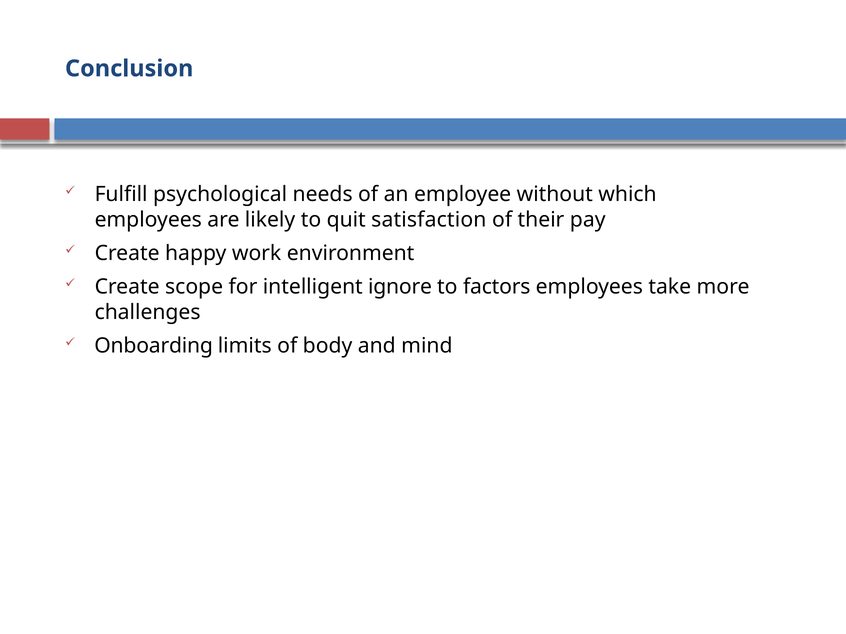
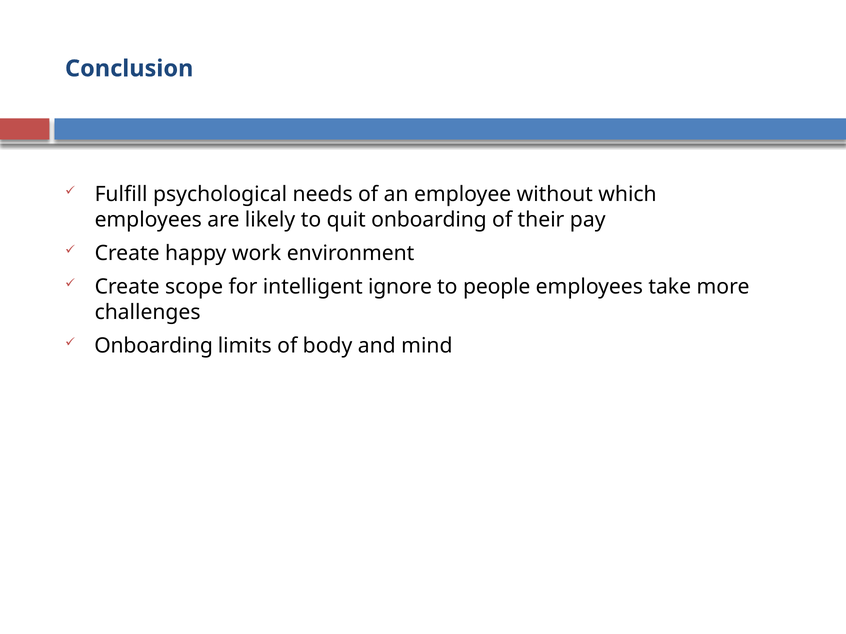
quit satisfaction: satisfaction -> onboarding (429, 220)
factors: factors -> people (497, 287)
